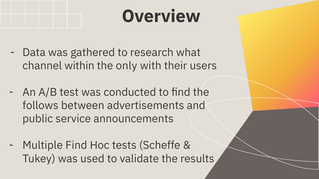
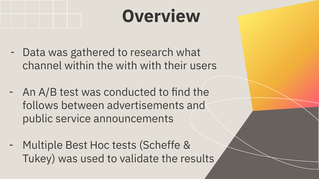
the only: only -> with (127, 66)
Multiple Find: Find -> Best (76, 146)
